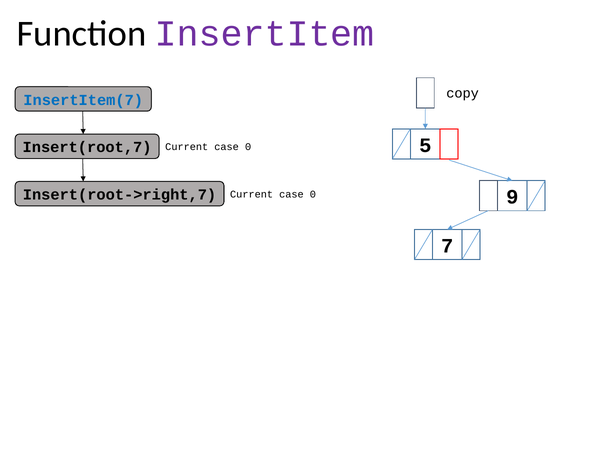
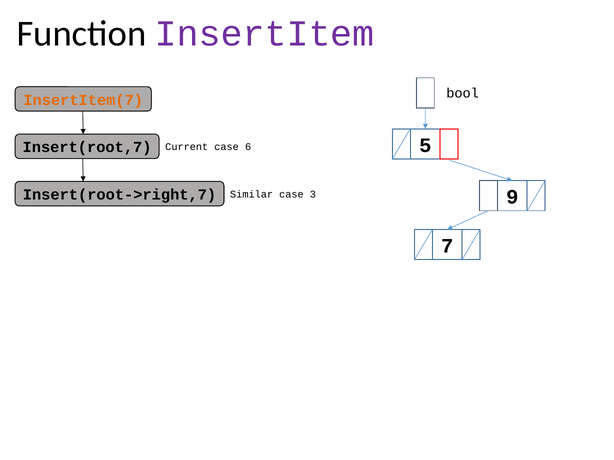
copy: copy -> bool (463, 94)
InsertItem(7 colour: blue -> orange (83, 100)
0: 0 -> 6 (248, 147)
Insert(root->right,7 Current: Current -> Similar (252, 194)
0: 0 -> 3 (313, 194)
